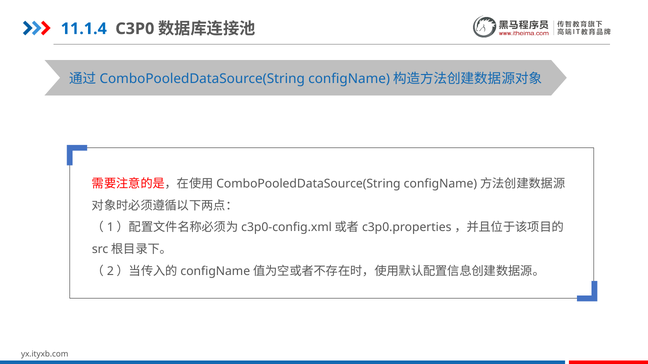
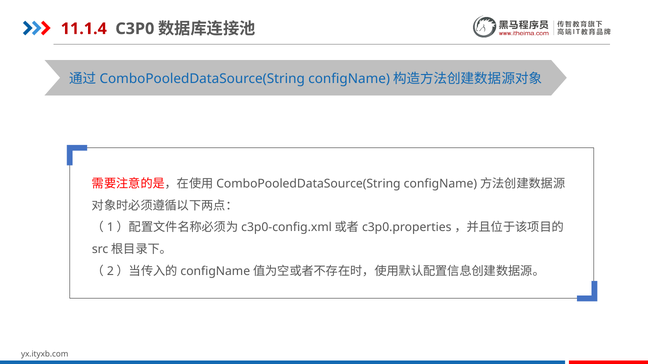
11.1.4 colour: blue -> red (84, 29)
